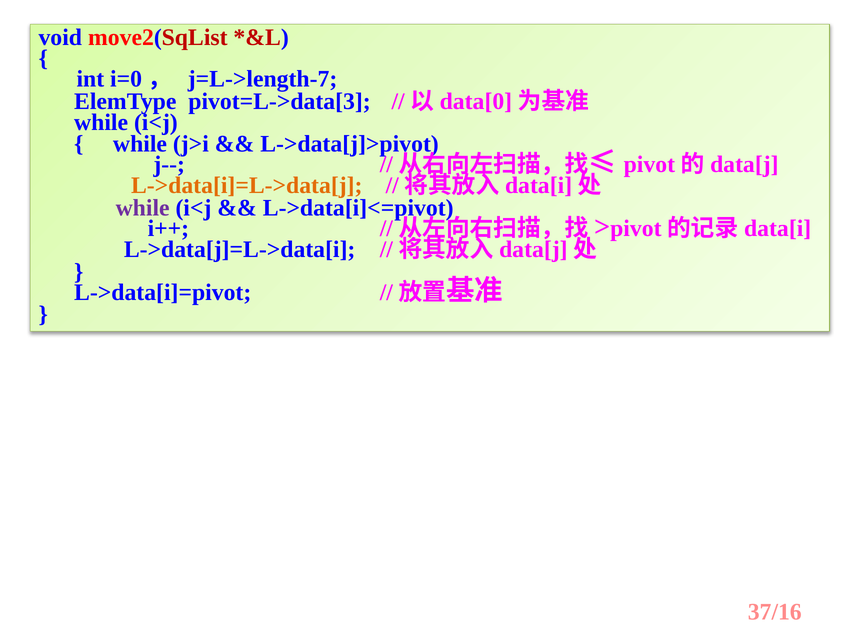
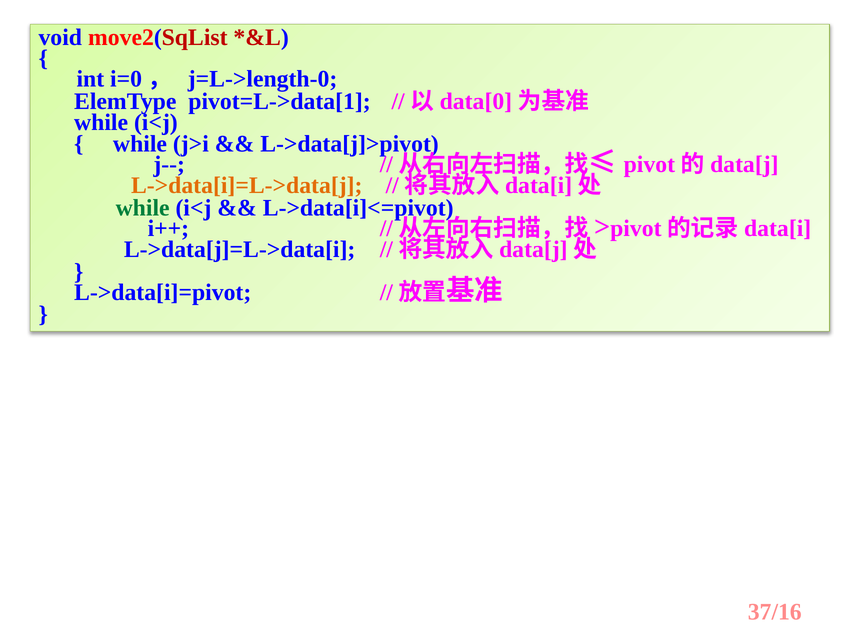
j=L->length-7: j=L->length-7 -> j=L->length-0 (263, 79)
pivot=L->data[3: pivot=L->data[3 -> pivot=L->data[1 (280, 101)
while colour: purple -> green (143, 208)
